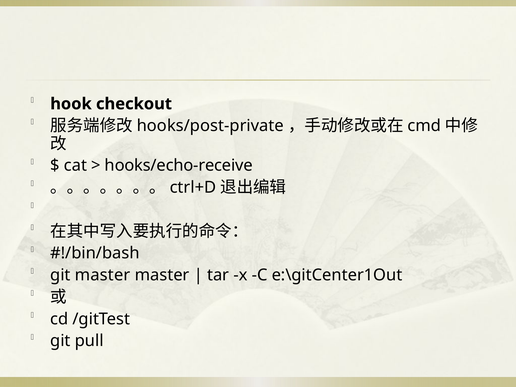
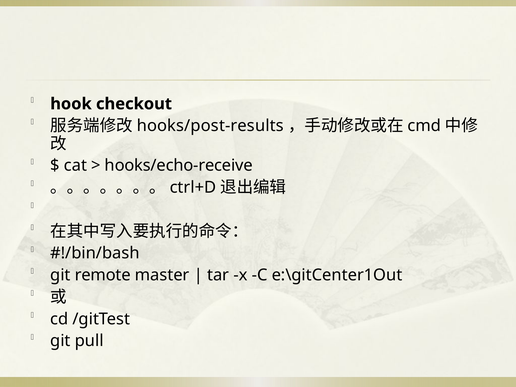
hooks/post-private: hooks/post-private -> hooks/post-results (210, 126)
git master: master -> remote (103, 275)
